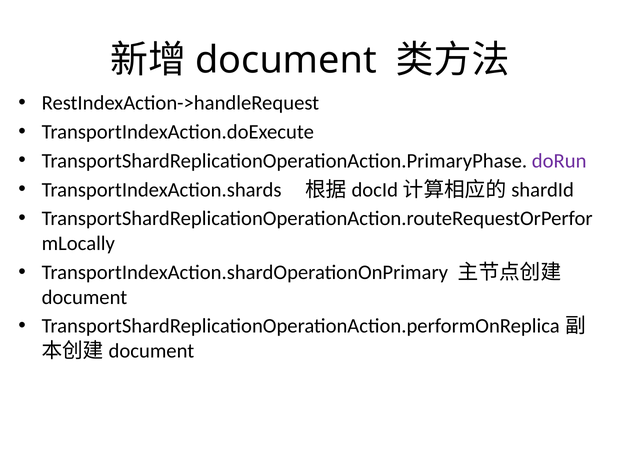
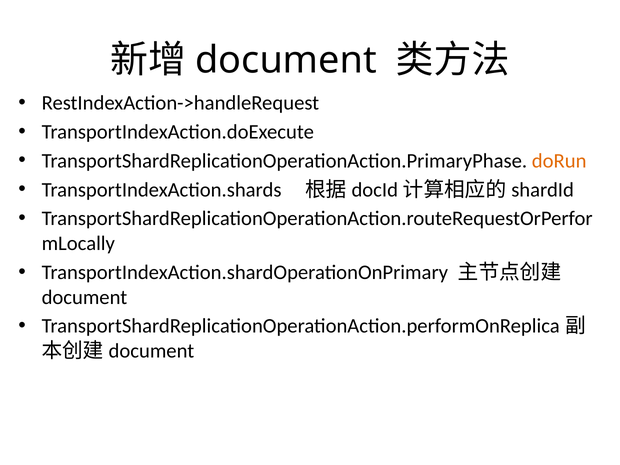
doRun colour: purple -> orange (559, 161)
